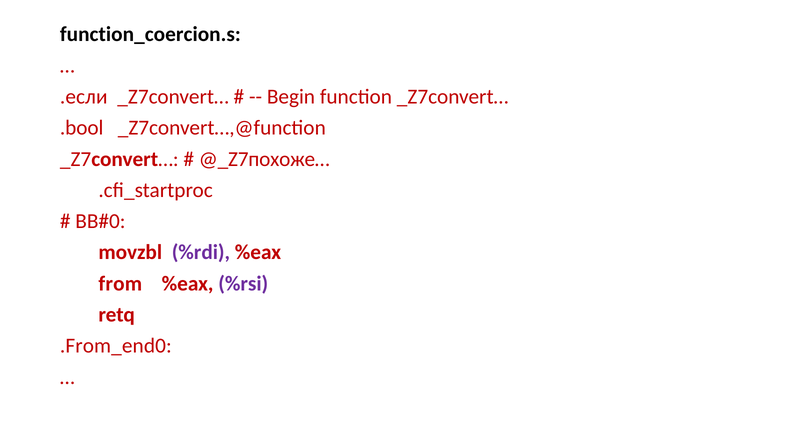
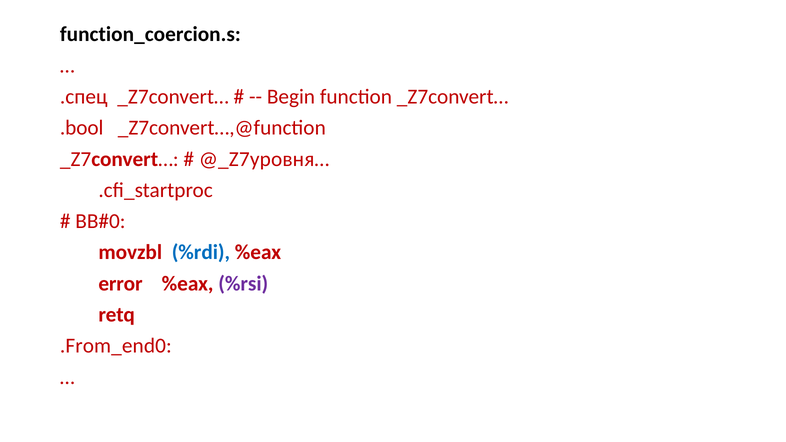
.если: .если -> .спец (84, 97)
@_Z7похоже…: @_Z7похоже… -> @_Z7уровня… (264, 159)
%rdi colour: purple -> blue (201, 253)
from: from -> error (120, 284)
